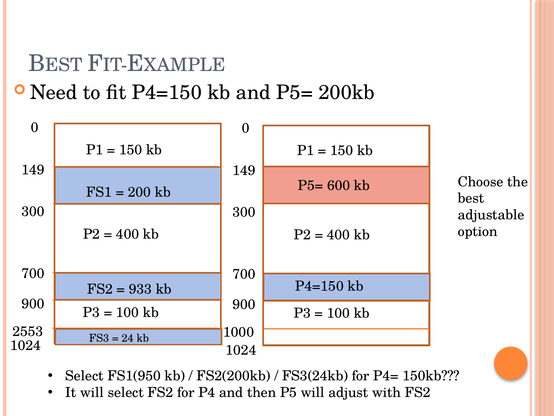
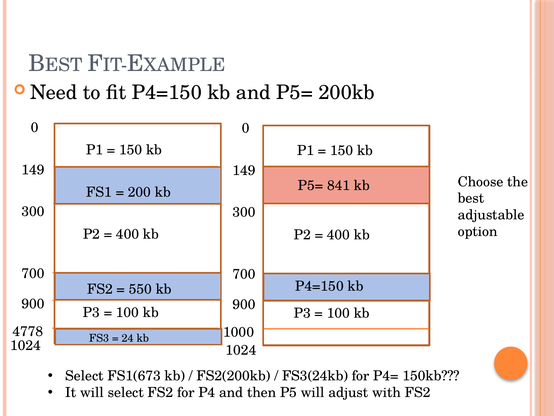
600: 600 -> 841 (339, 185)
933: 933 -> 550 (140, 289)
2553: 2553 -> 4778 (28, 331)
FS1(950: FS1(950 -> FS1(673 (134, 376)
